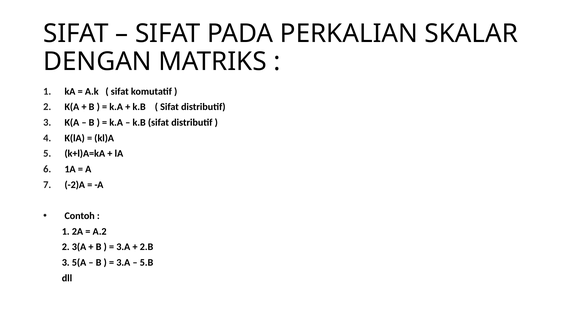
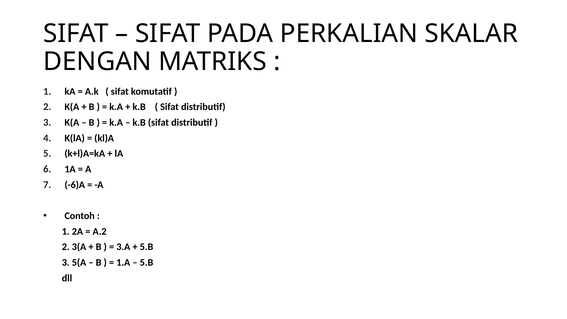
-2)A: -2)A -> -6)A (75, 185)
2.B: 2.B -> 5.B (147, 247)
3.A: 3.A -> 1.A (123, 263)
